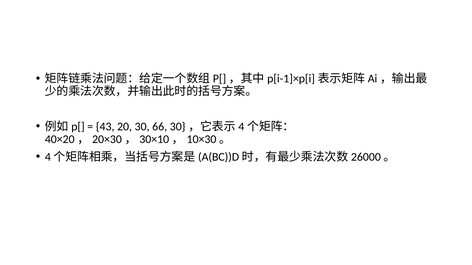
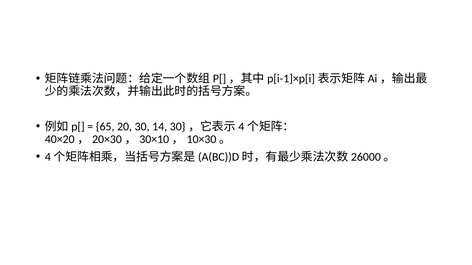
43: 43 -> 65 (105, 127)
66: 66 -> 14 (160, 127)
